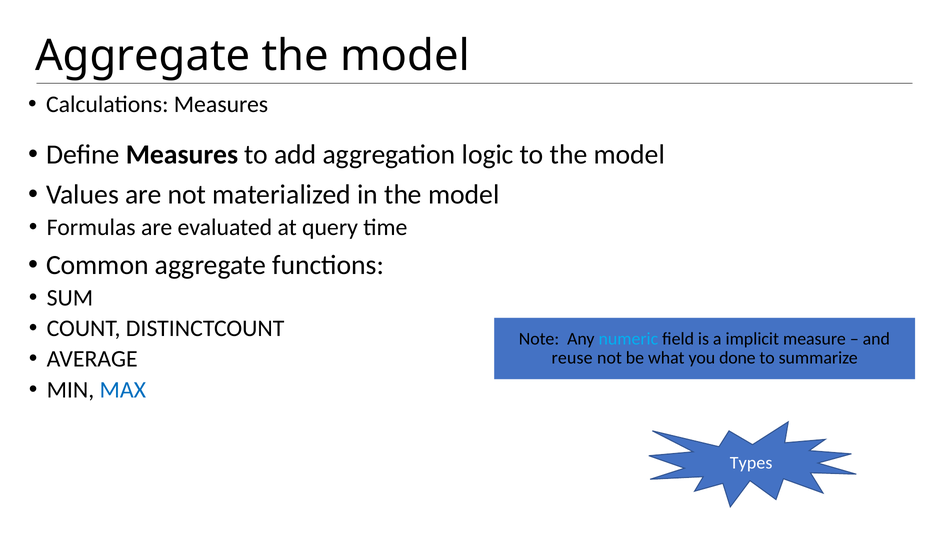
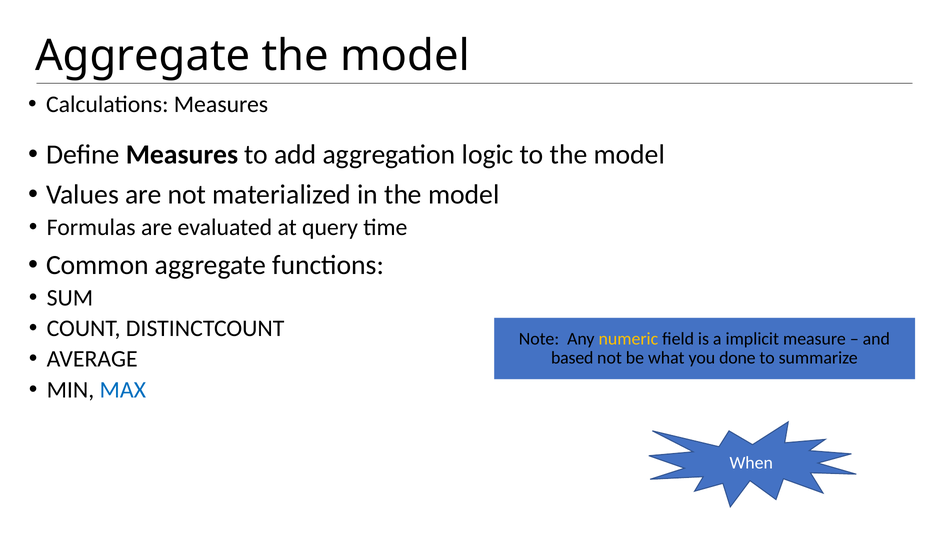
numeric colour: light blue -> yellow (628, 339)
reuse: reuse -> based (572, 358)
Types: Types -> When (751, 463)
